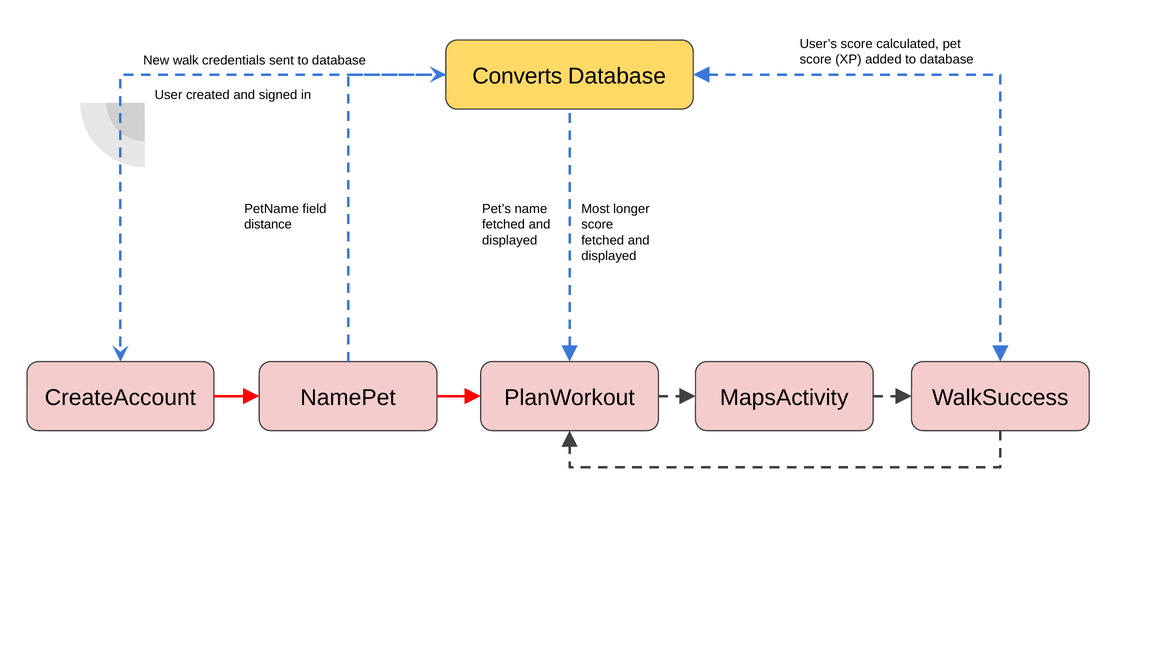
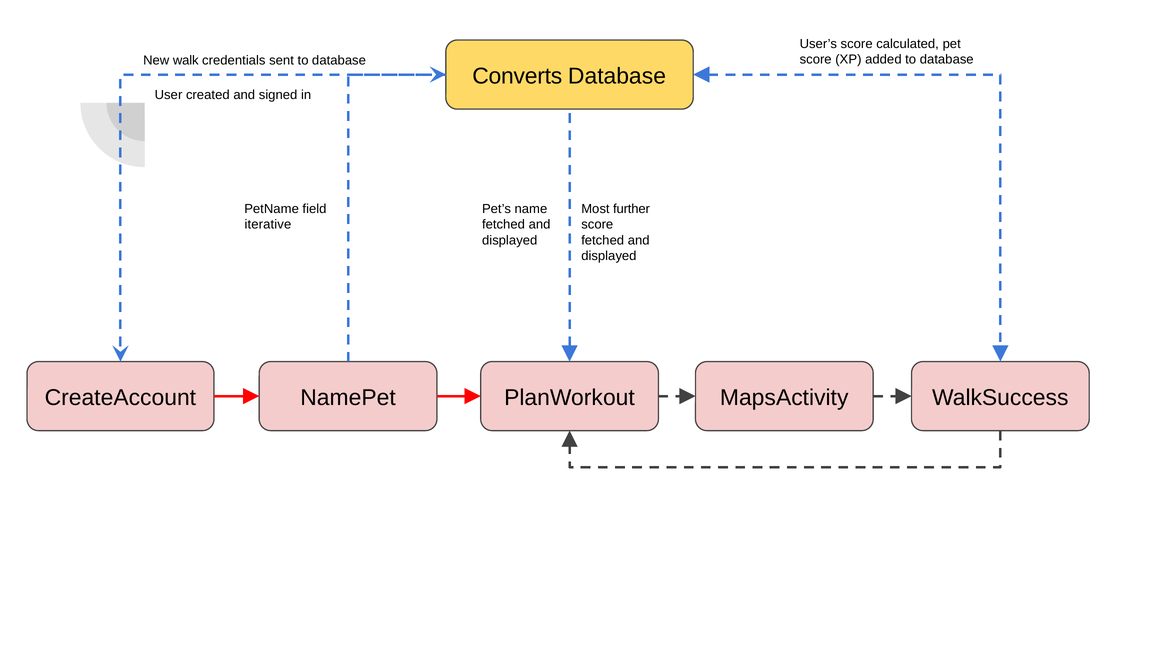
longer: longer -> further (631, 209)
distance: distance -> iterative (268, 224)
